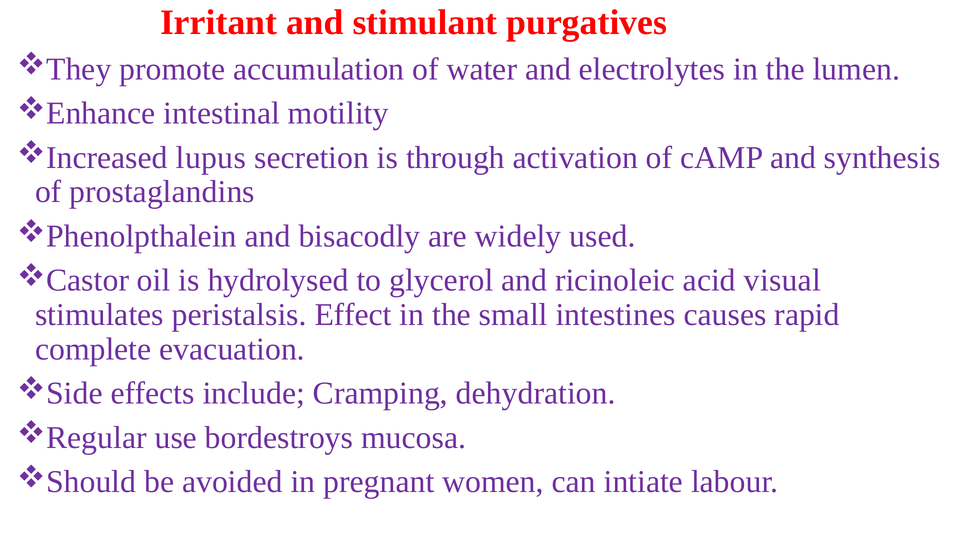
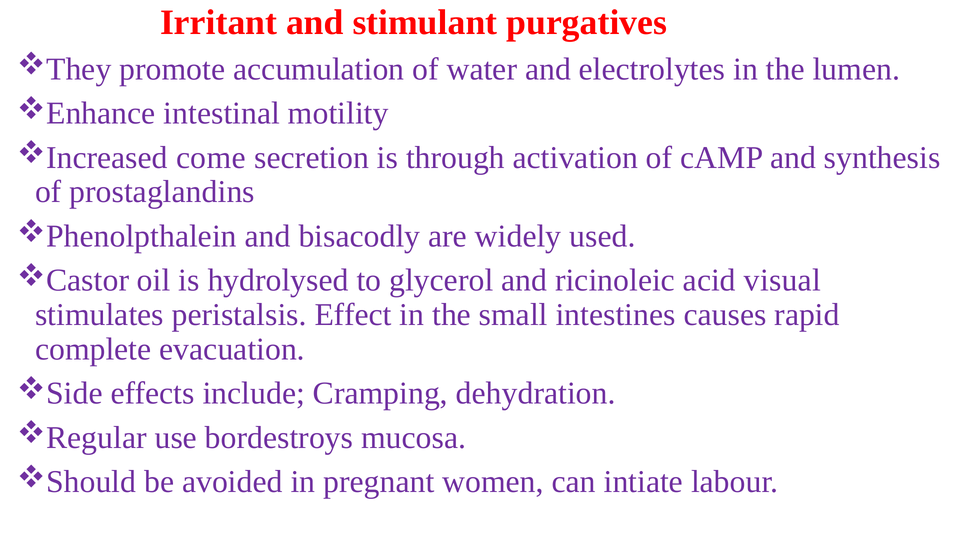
lupus: lupus -> come (211, 158)
